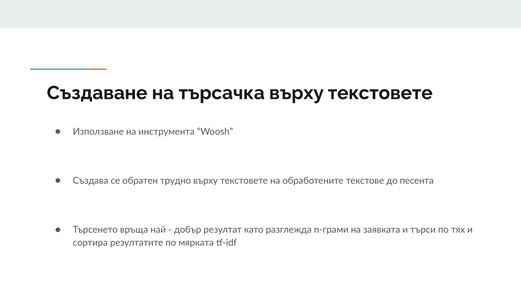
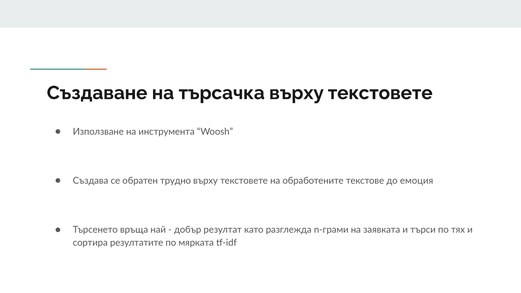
песента: песента -> емоция (417, 181)
